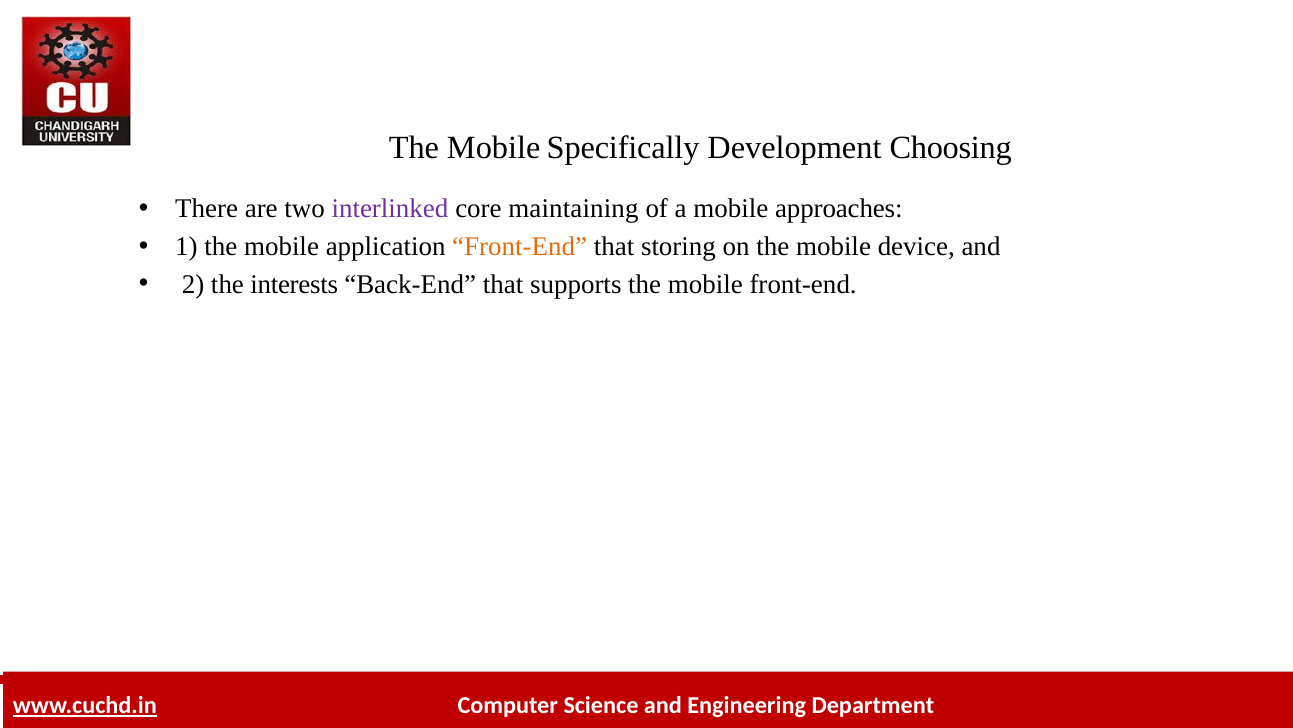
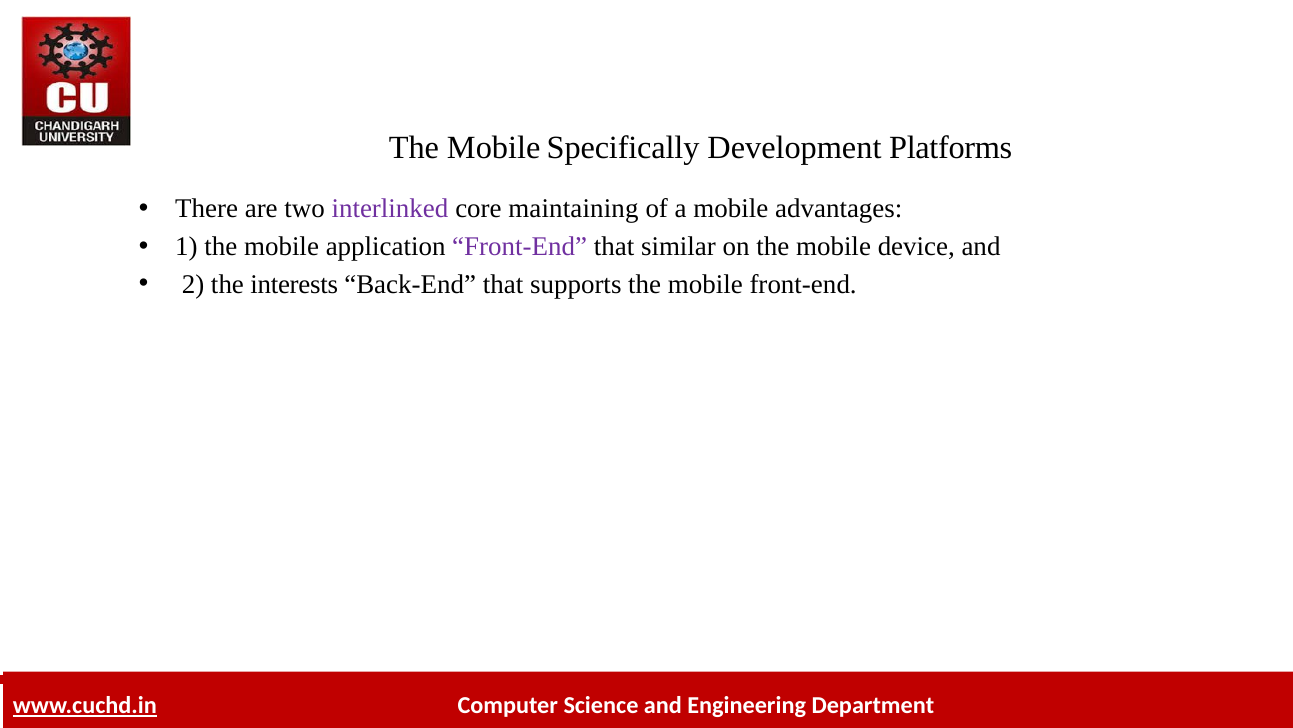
Choosing: Choosing -> Platforms (951, 148)
approaches: approaches -> advantages (839, 209)
Front-End colour: orange -> purple (520, 246)
storing: storing -> similar (678, 246)
